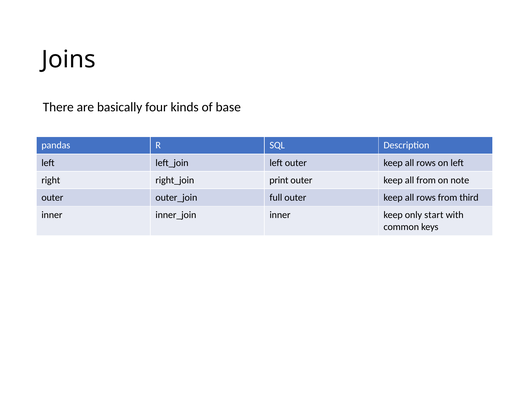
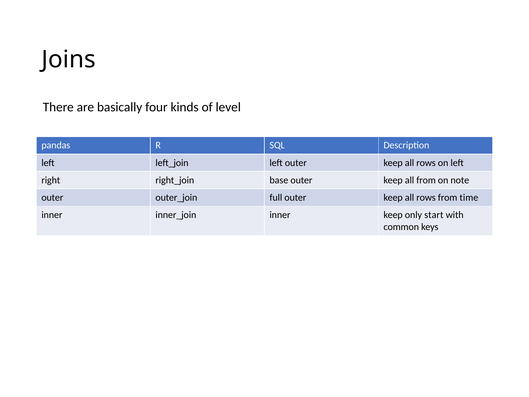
base: base -> level (228, 107)
print: print -> base (279, 180)
third: third -> time (469, 197)
